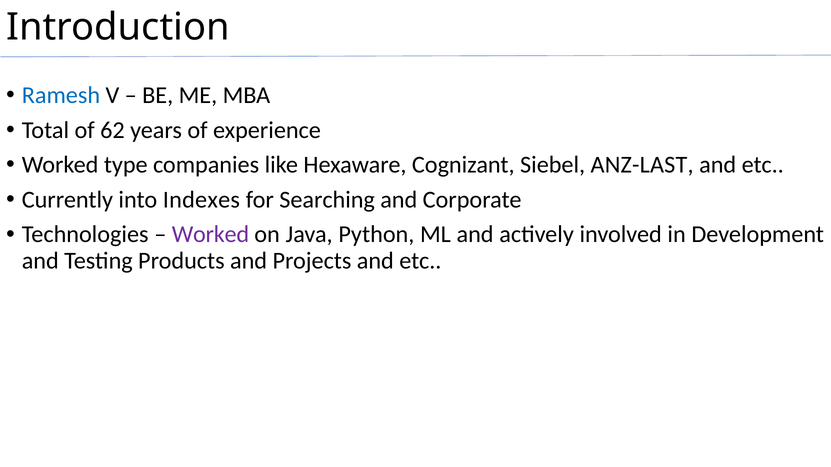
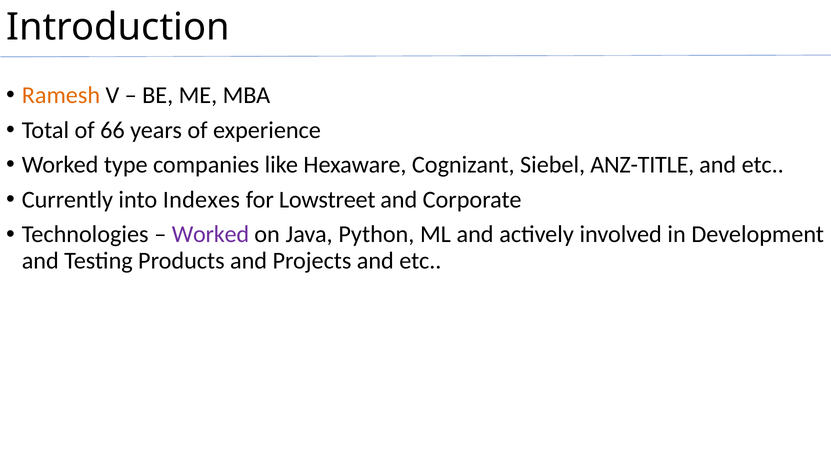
Ramesh colour: blue -> orange (61, 95)
62: 62 -> 66 (112, 130)
ANZ-LAST: ANZ-LAST -> ANZ-TITLE (642, 165)
Searching: Searching -> Lowstreet (327, 200)
